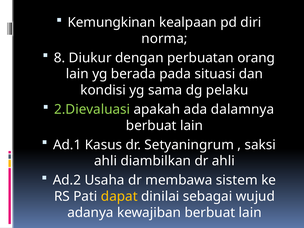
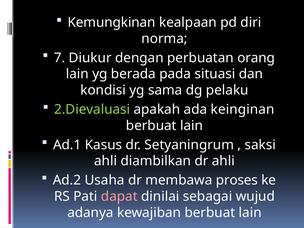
8: 8 -> 7 (60, 58)
dalamnya: dalamnya -> keinginan (243, 109)
sistem: sistem -> proses (237, 180)
dapat colour: yellow -> pink (119, 196)
